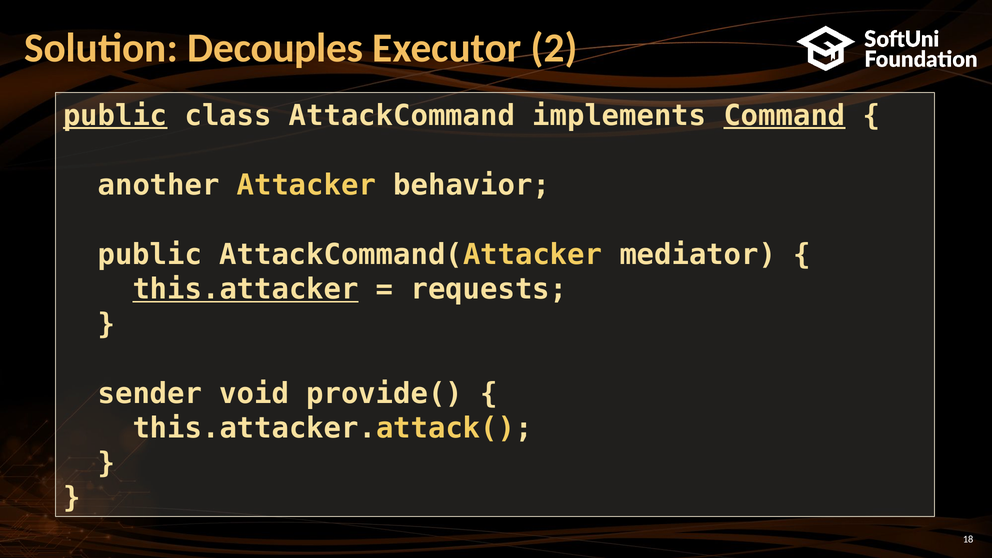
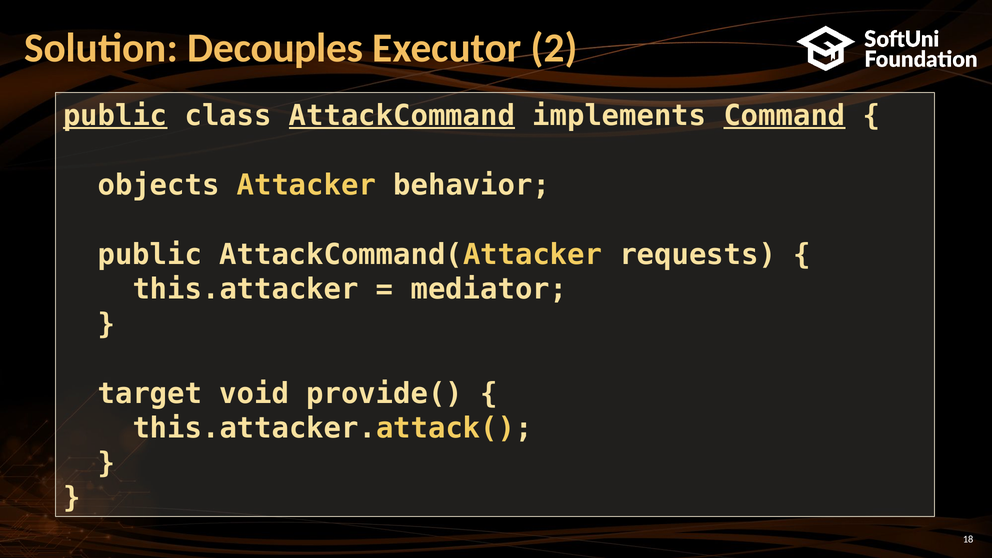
AttackCommand underline: none -> present (402, 116)
another: another -> objects (159, 185)
mediator: mediator -> requests (698, 255)
this.attacker underline: present -> none (246, 289)
requests: requests -> mediator (489, 289)
sender: sender -> target (150, 394)
